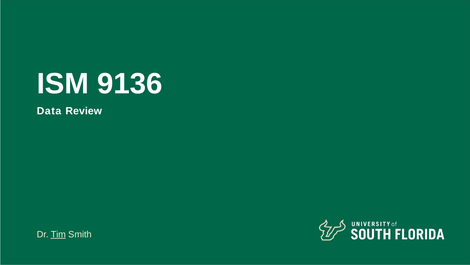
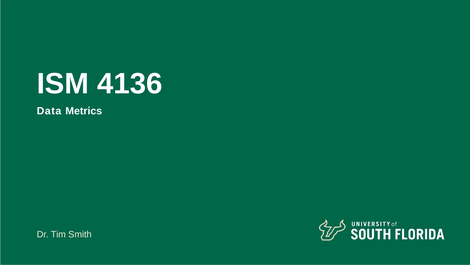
9136: 9136 -> 4136 (130, 83)
Review: Review -> Metrics (84, 111)
Tim underline: present -> none (58, 234)
